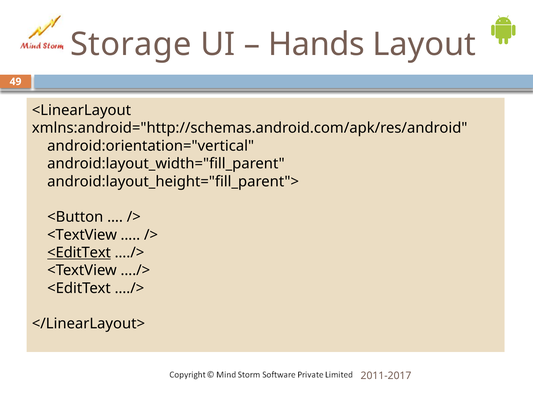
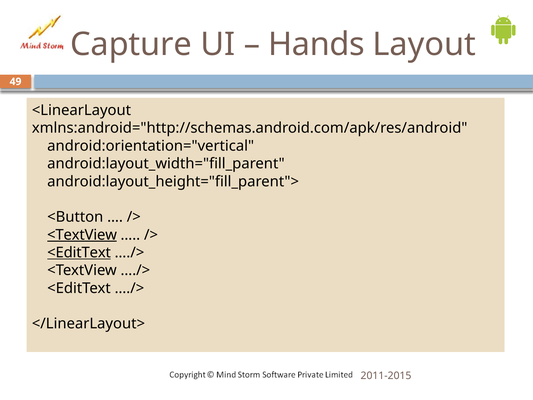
Storage: Storage -> Capture (131, 44)
<TextView underline: none -> present (82, 235)
2011-2017: 2011-2017 -> 2011-2015 (386, 376)
